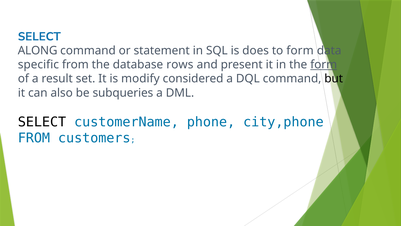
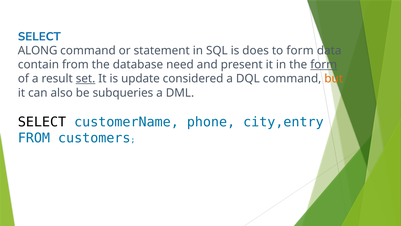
specific: specific -> contain (38, 65)
rows: rows -> need (180, 65)
set underline: none -> present (86, 79)
modify: modify -> update (140, 79)
but colour: black -> orange (334, 79)
city,phone: city,phone -> city,entry (283, 122)
